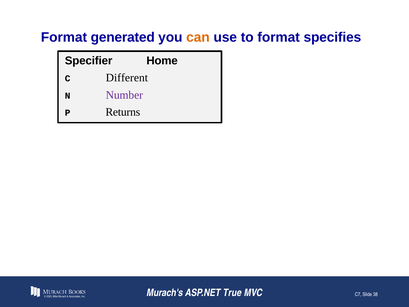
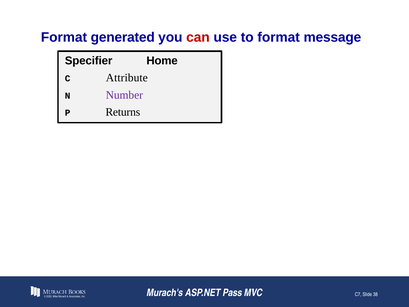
can colour: orange -> red (198, 37)
specifies: specifies -> message (332, 37)
Different: Different -> Attribute (127, 78)
True: True -> Pass (232, 292)
